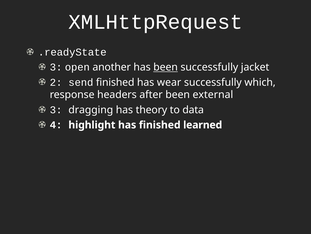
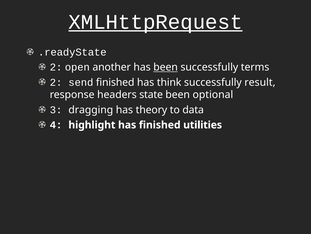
XMLHttpRequest underline: none -> present (155, 22)
3: 3 -> 2 (56, 67)
jacket: jacket -> terms (255, 67)
wear: wear -> think (169, 82)
which: which -> result (260, 82)
after: after -> state (151, 94)
external: external -> optional (213, 94)
learned: learned -> utilities (203, 125)
